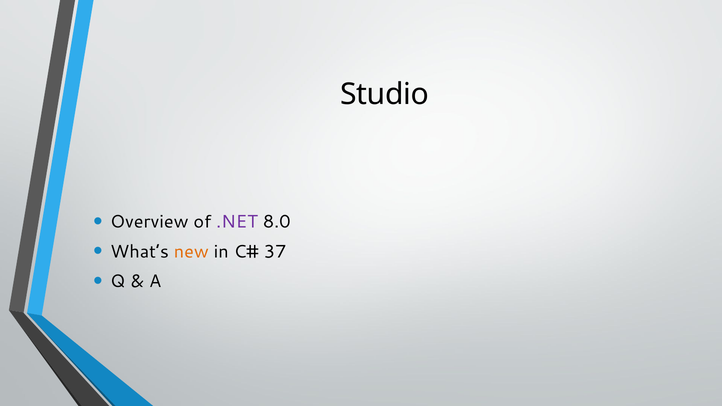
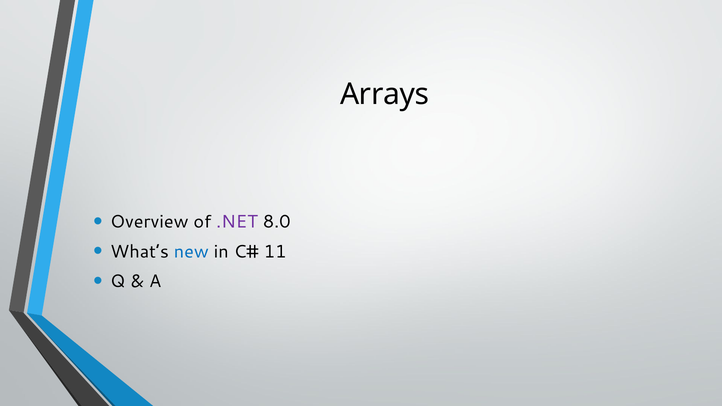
Studio: Studio -> Arrays (385, 95)
new colour: orange -> blue (191, 252)
37: 37 -> 11 (275, 252)
